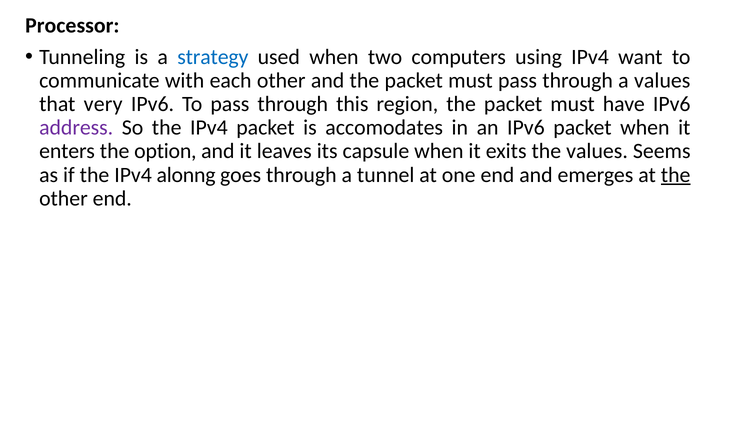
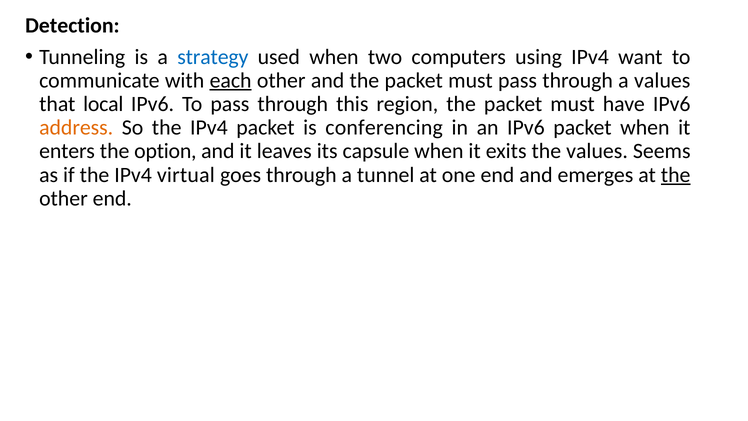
Processor: Processor -> Detection (72, 26)
each underline: none -> present (231, 80)
very: very -> local (103, 104)
address colour: purple -> orange (76, 128)
accomodates: accomodates -> conferencing (384, 128)
alonng: alonng -> virtual (186, 175)
